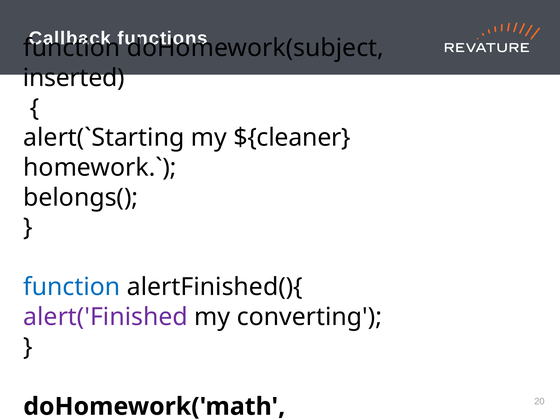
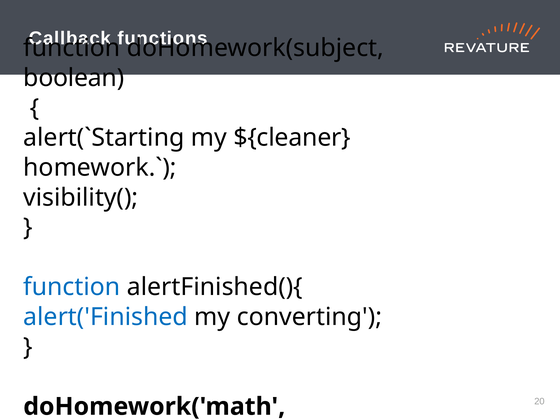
inserted: inserted -> boolean (74, 78)
belongs(: belongs( -> visibility( (81, 197)
alert('Finished colour: purple -> blue (106, 317)
